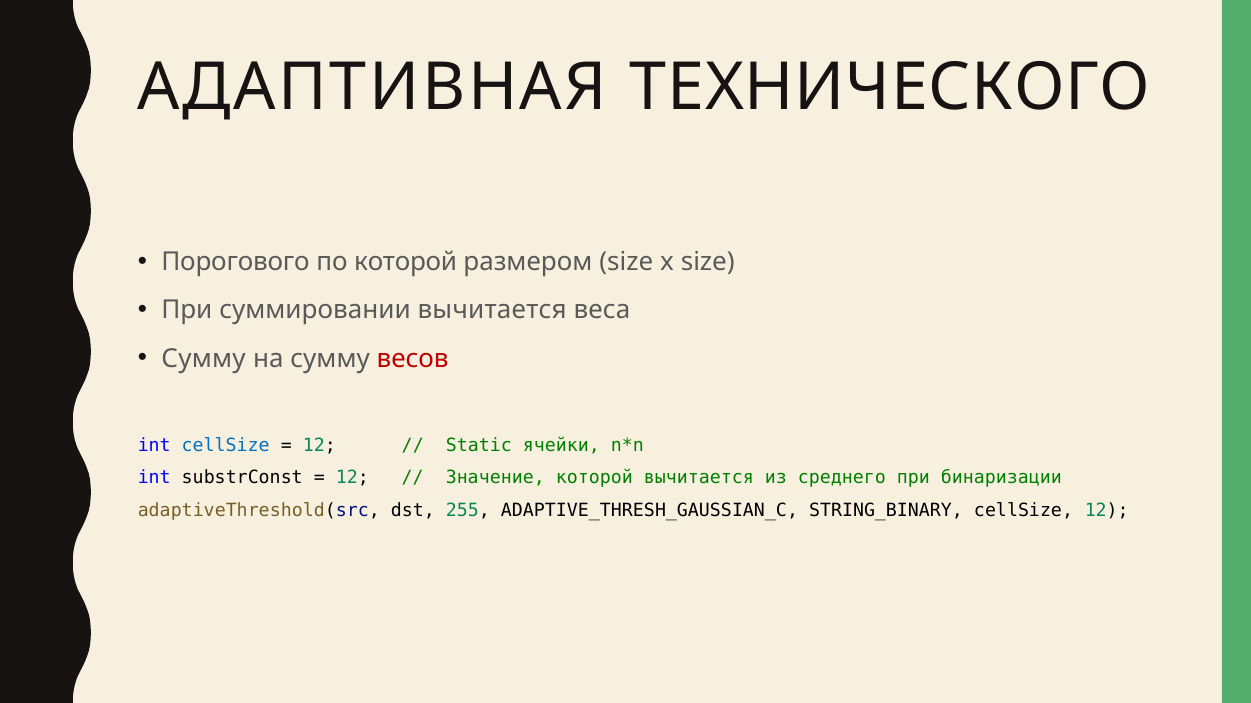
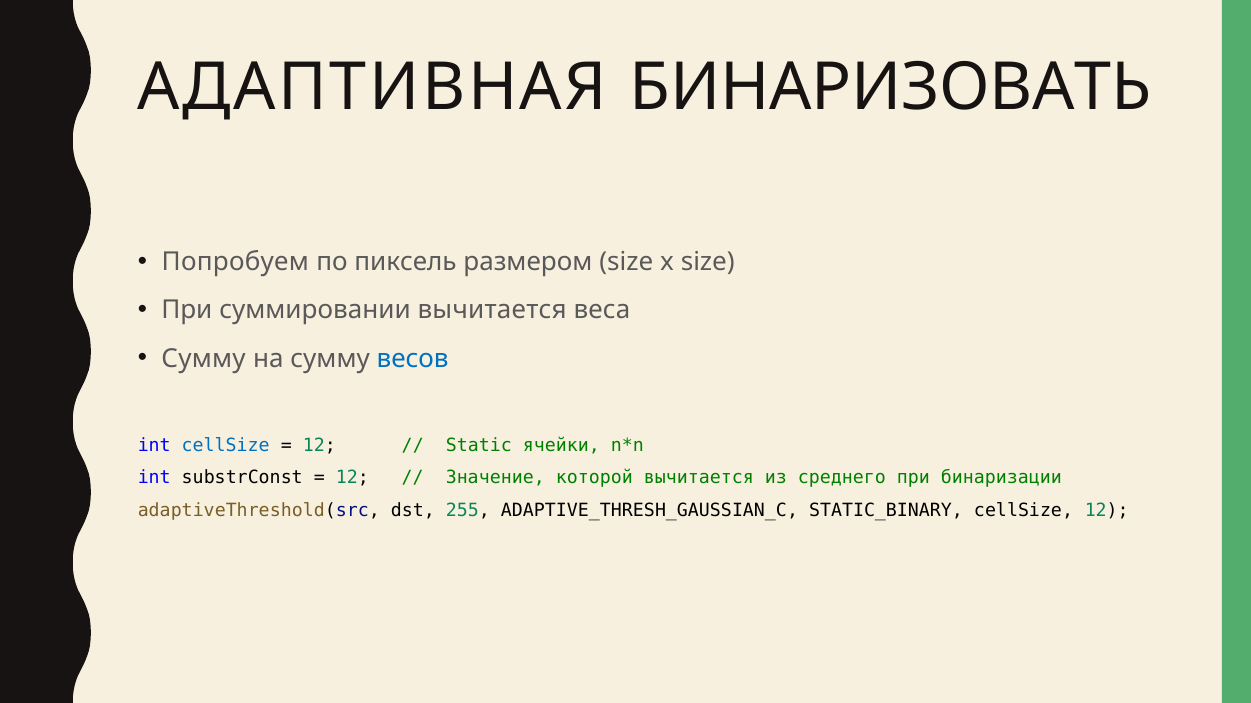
ТЕХНИЧЕСКОГО: ТЕХНИЧЕСКОГО -> БИНАРИЗОВАТЬ (891, 87)
Порогового: Порогового -> Попробуем (235, 262)
по которой: которой -> пиксель (406, 262)
весов colour: red -> blue (413, 359)
STRING_BINARY: STRING_BINARY -> STATIC_BINARY (886, 511)
